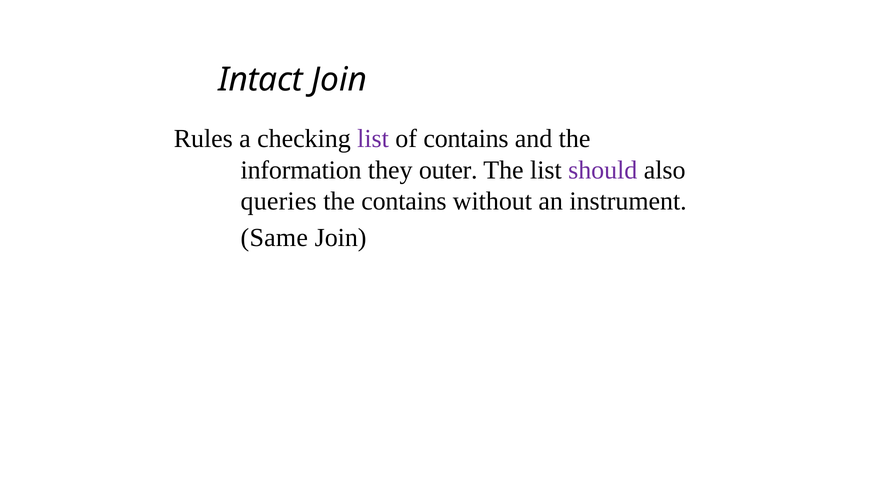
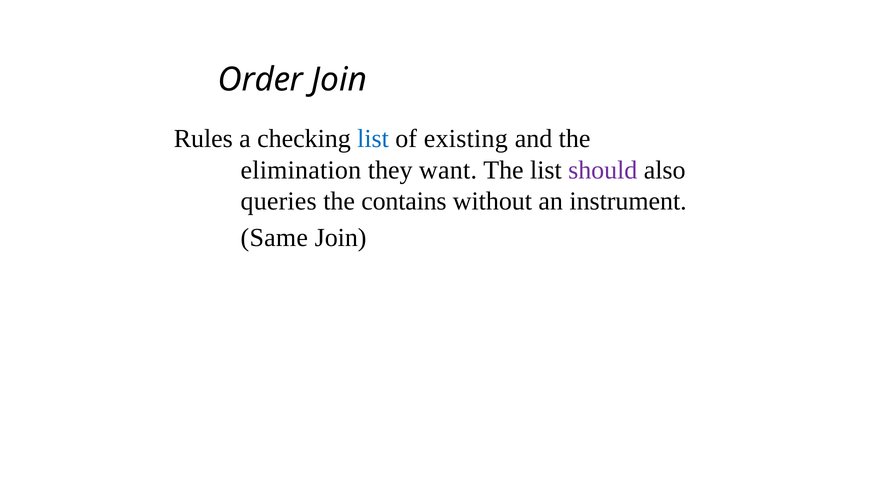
Intact: Intact -> Order (261, 80)
list colour: purple -> blue (373, 139)
of contains: contains -> existing (466, 139)
information: information -> elimination (301, 170)
outer: outer -> want (448, 170)
